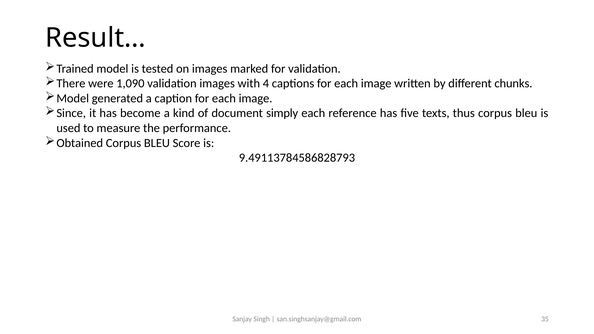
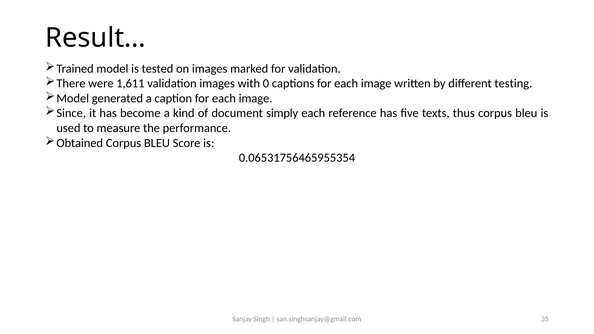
1,090: 1,090 -> 1,611 (130, 84)
4: 4 -> 0 (266, 84)
chunks: chunks -> testing (513, 84)
9.49113784586828793: 9.49113784586828793 -> 0.06531756465955354 (297, 158)
